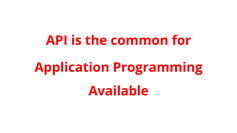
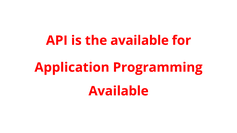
the common: common -> available (140, 41)
